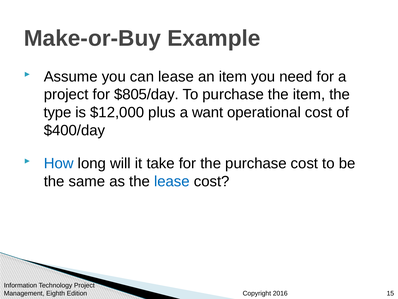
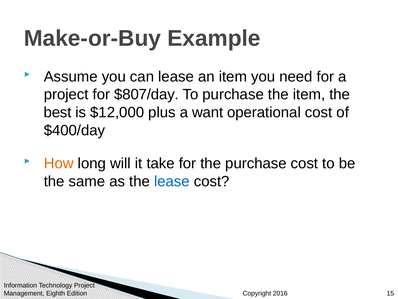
$805/day: $805/day -> $807/day (146, 94)
type: type -> best (58, 112)
How colour: blue -> orange (59, 163)
